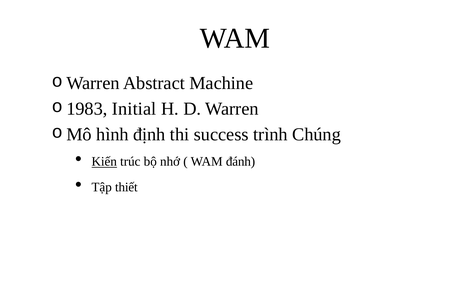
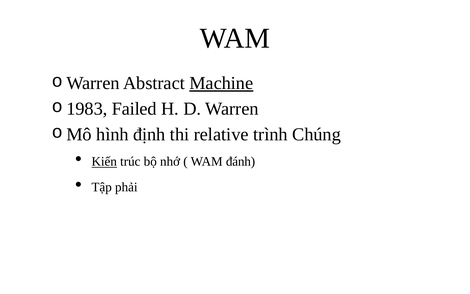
Machine underline: none -> present (221, 83)
Initial: Initial -> Failed (134, 109)
success: success -> relative (221, 134)
thiết: thiết -> phải (126, 187)
